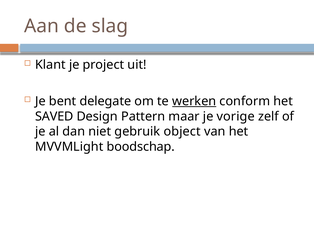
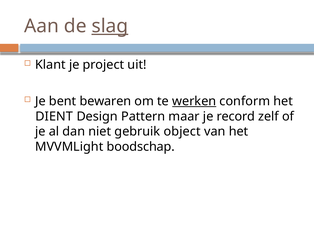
slag underline: none -> present (110, 26)
delegate: delegate -> bewaren (105, 101)
SAVED: SAVED -> DIENT (54, 117)
vorige: vorige -> record (236, 117)
